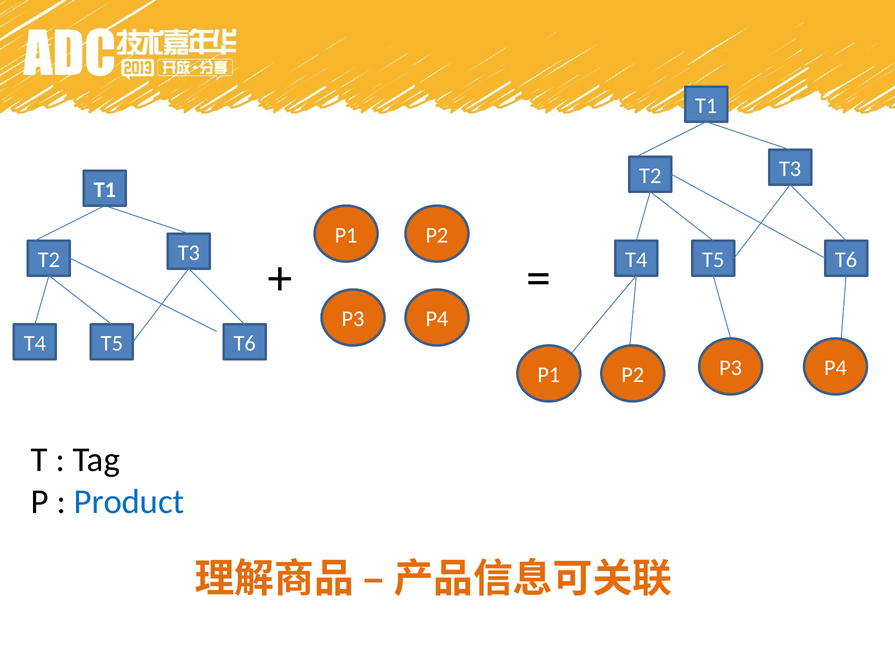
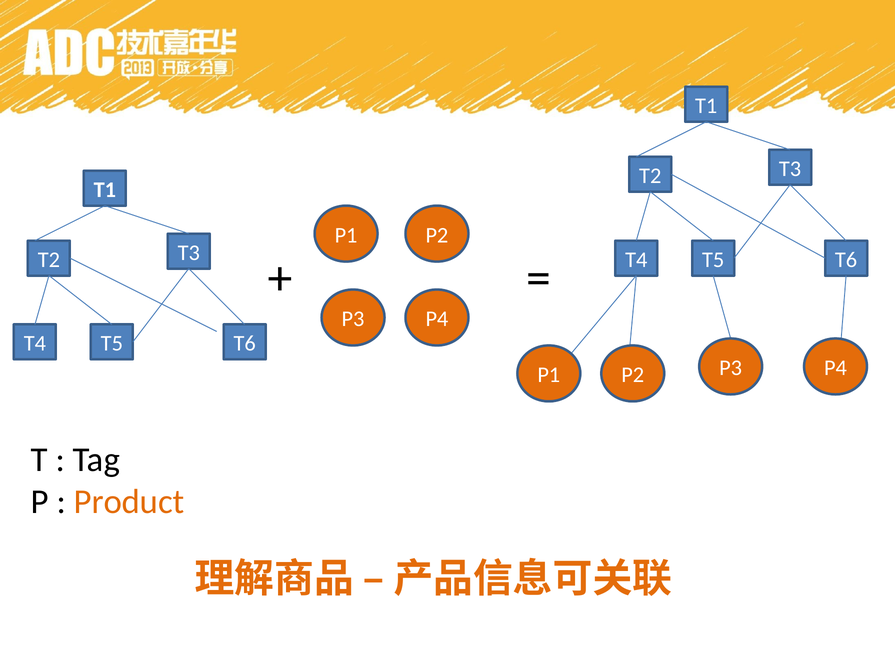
Product colour: blue -> orange (129, 502)
